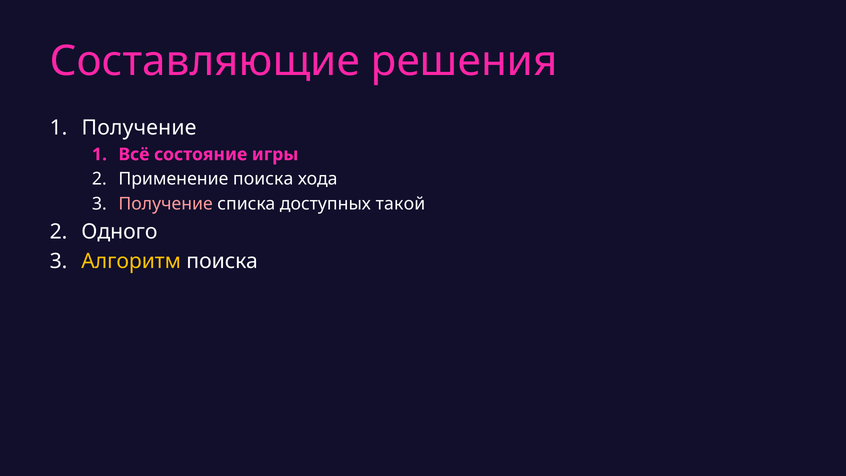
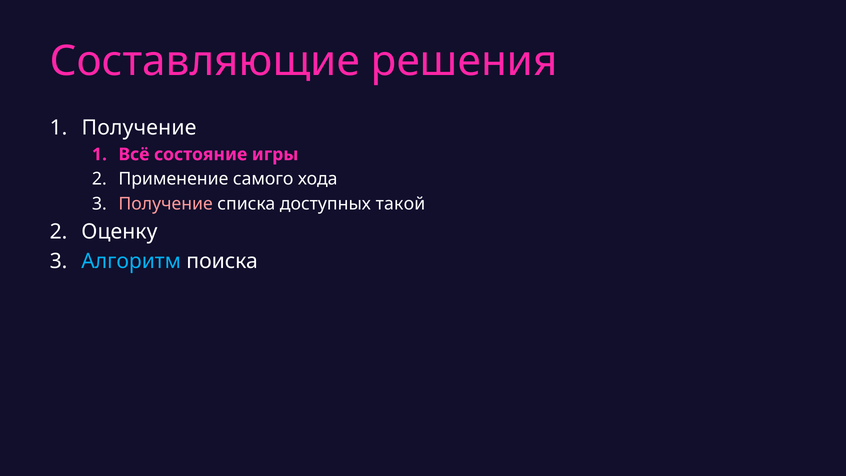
Применение поиска: поиска -> самого (263, 179)
Одного: Одного -> Оценку (119, 231)
Алгоритм colour: yellow -> light blue (131, 261)
